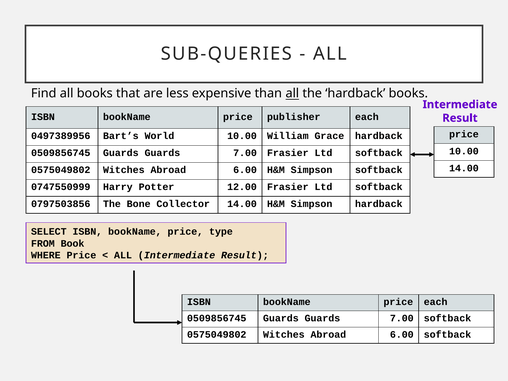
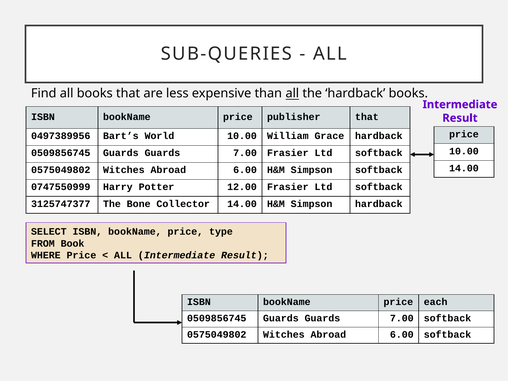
publisher each: each -> that (367, 117)
0797503856: 0797503856 -> 3125747377 (61, 204)
